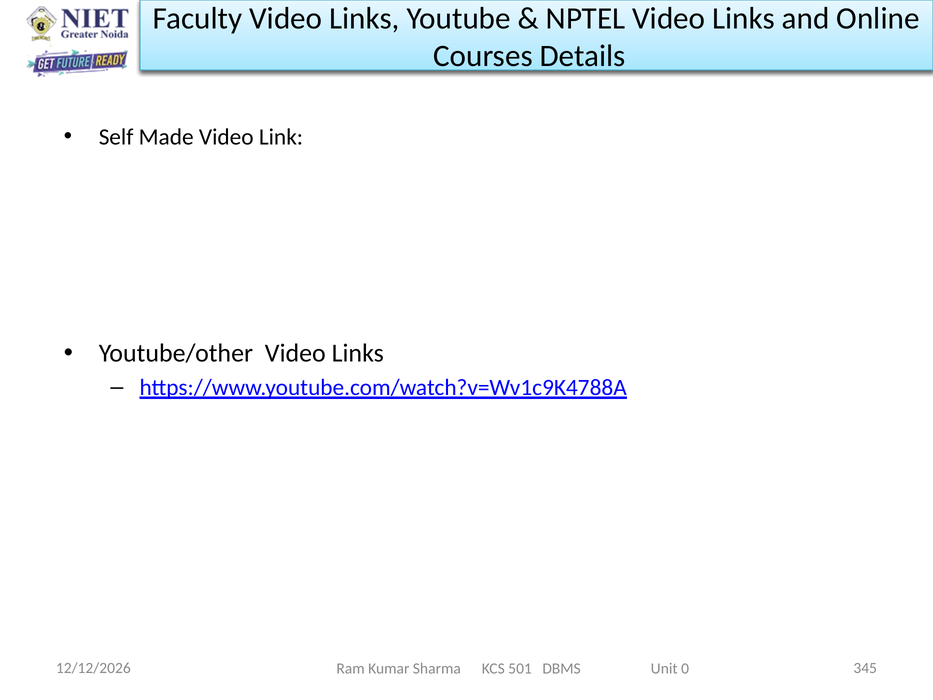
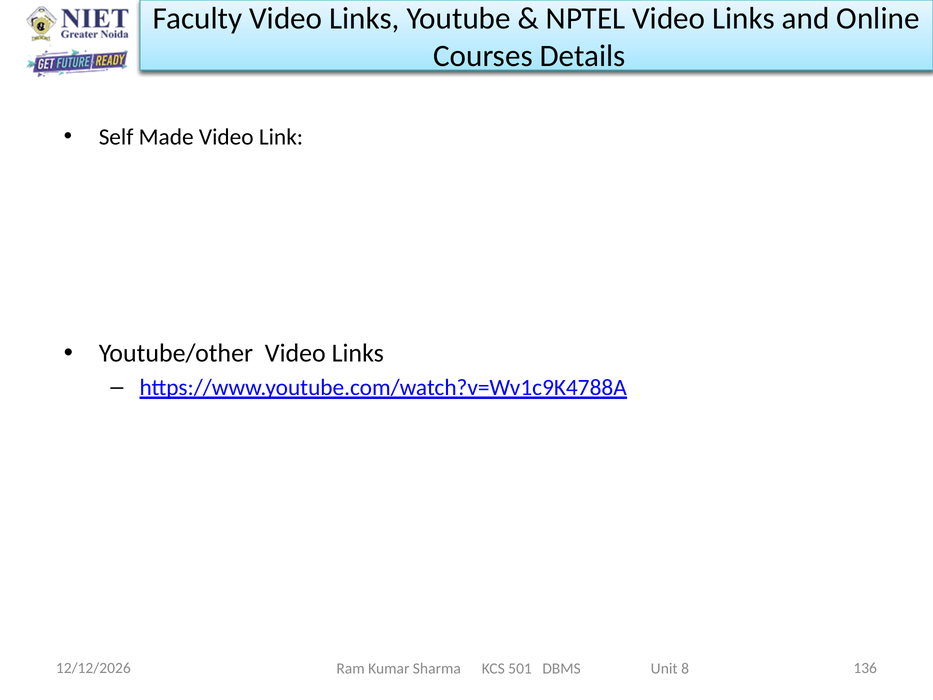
345: 345 -> 136 (865, 668)
0: 0 -> 8 (685, 668)
